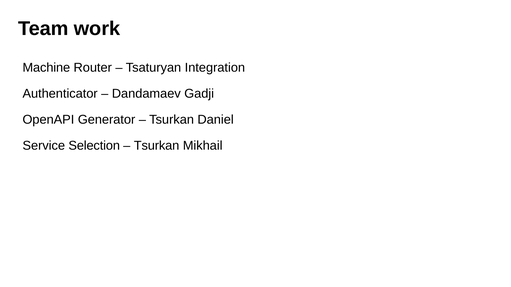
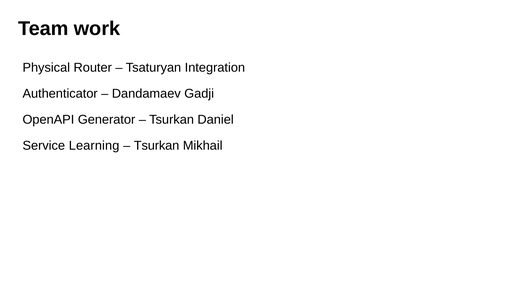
Machine: Machine -> Physical (46, 68)
Selection: Selection -> Learning (94, 146)
